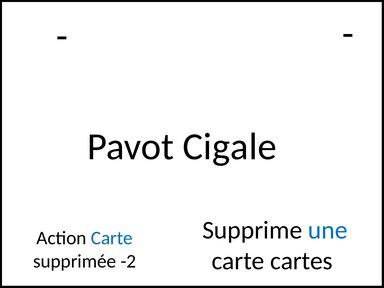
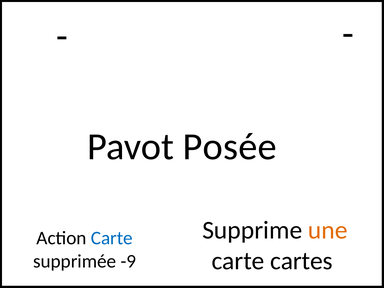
Cigale: Cigale -> Posée (230, 147)
une colour: blue -> orange (328, 230)
-2: -2 -> -9 (128, 261)
